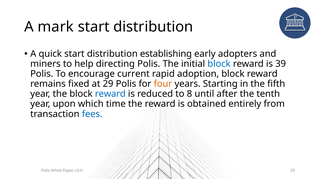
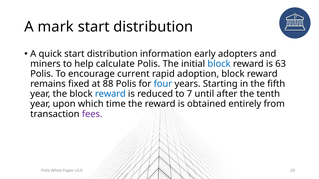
establishing: establishing -> information (166, 54)
directing: directing -> calculate (115, 64)
39: 39 -> 63 (281, 64)
at 29: 29 -> 88 (108, 84)
four colour: orange -> blue (163, 84)
8: 8 -> 7 (189, 94)
fees colour: blue -> purple (92, 114)
